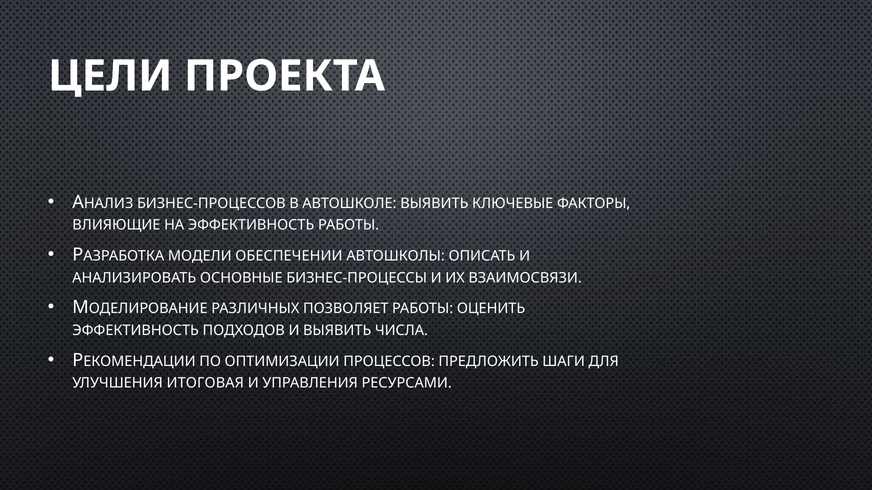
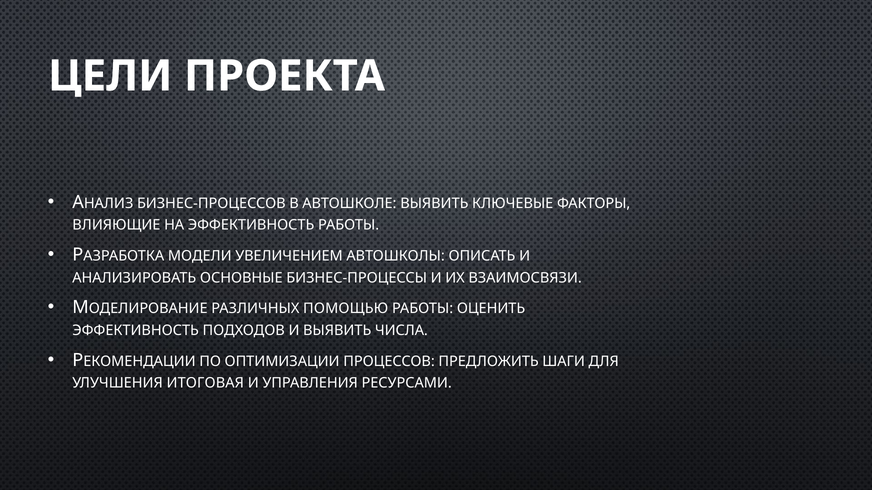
ОБЕСПЕЧЕНИИ: ОБЕСПЕЧЕНИИ -> УВЕЛИЧЕНИЕМ (289, 256)
ПОЗВОЛЯЕТ: ПОЗВОЛЯЕТ -> ПОМОЩЬЮ (346, 309)
